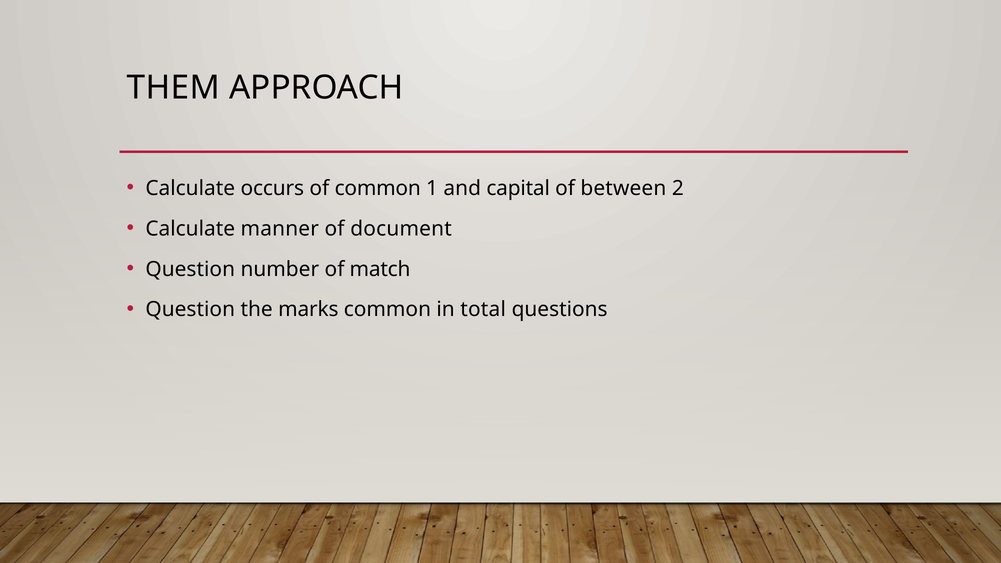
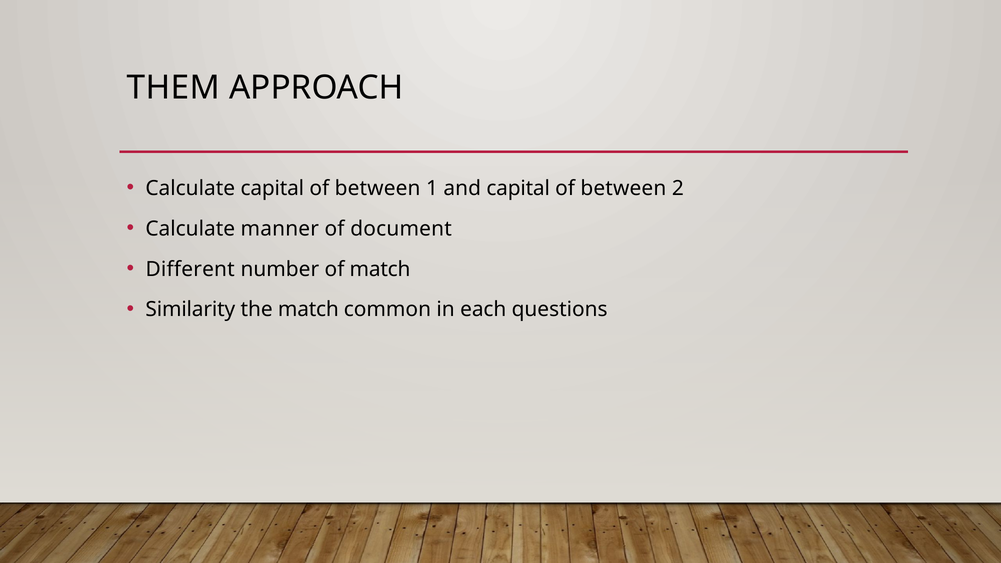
Calculate occurs: occurs -> capital (272, 188)
common: common -> between (378, 188)
Question: Question -> Different (190, 269)
Question: Question -> Similarity (190, 310)
the marks: marks -> match (308, 310)
total: total -> each (483, 310)
